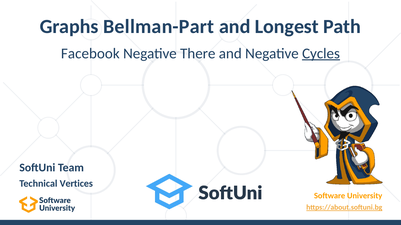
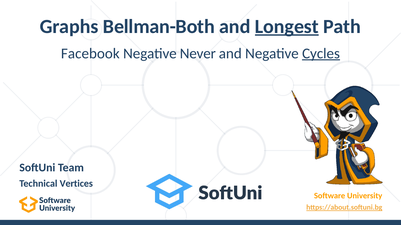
Bellman-Part: Bellman-Part -> Bellman-Both (159, 26)
Longest underline: none -> present (287, 26)
There: There -> Never (198, 54)
